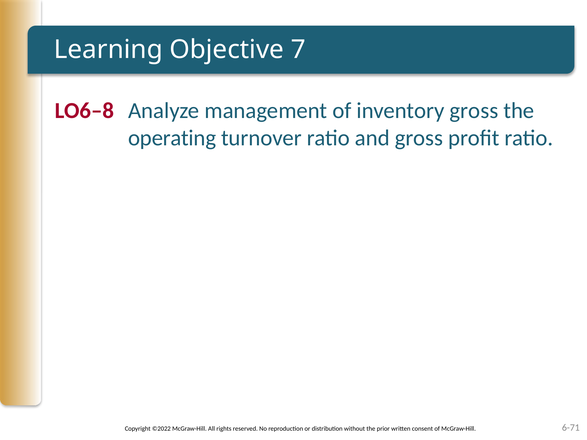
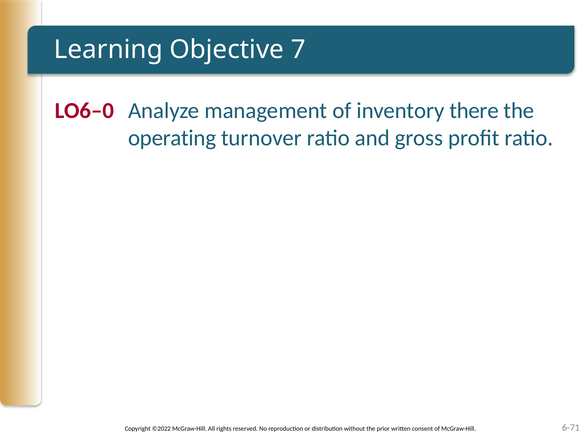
LO6–8: LO6–8 -> LO6–0 (84, 111)
inventory gross: gross -> there (474, 111)
